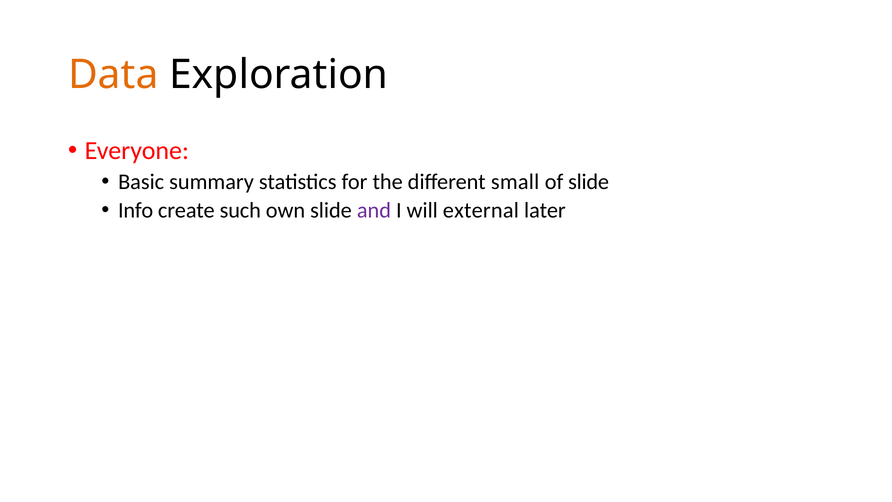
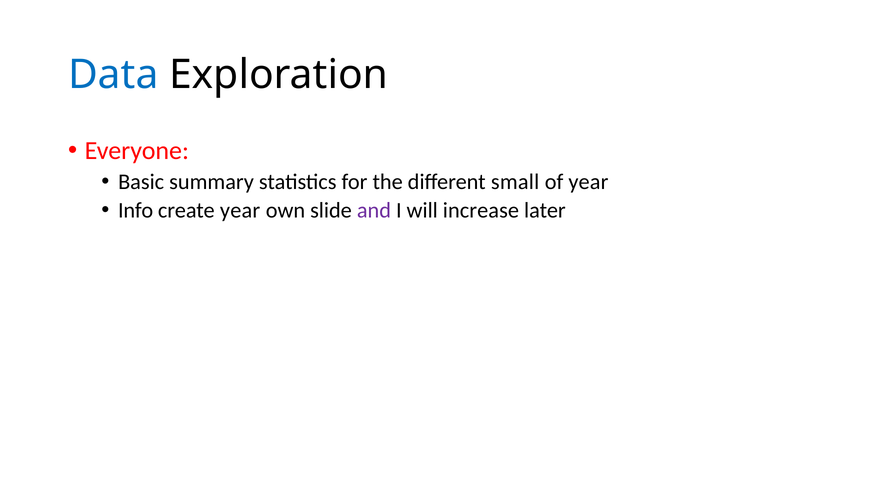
Data colour: orange -> blue (113, 75)
of slide: slide -> year (588, 182)
create such: such -> year (240, 210)
external: external -> increase (481, 210)
